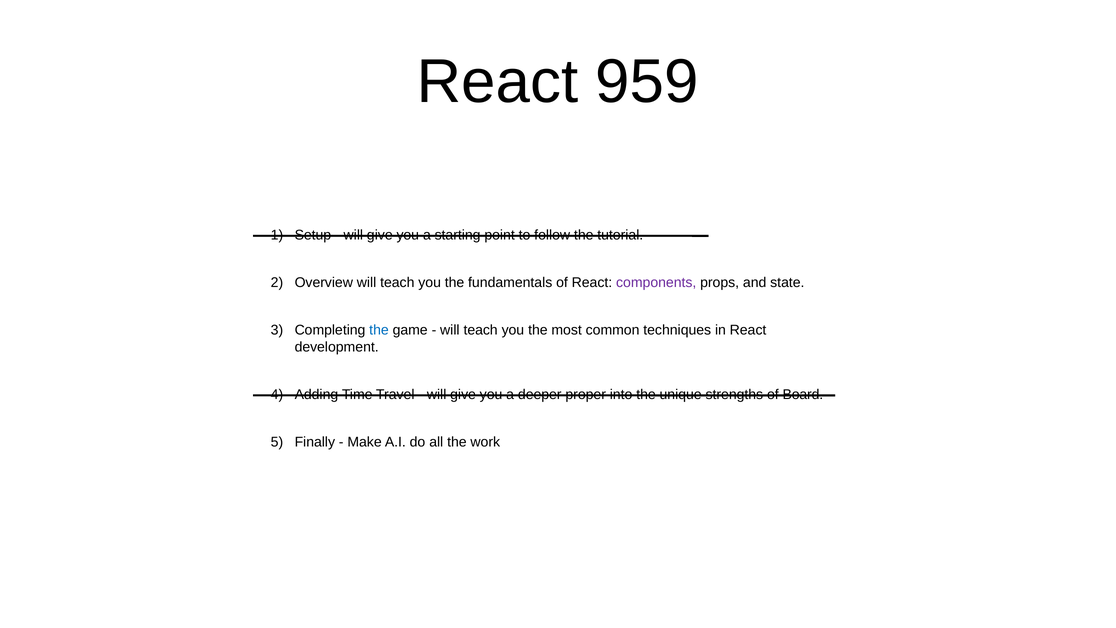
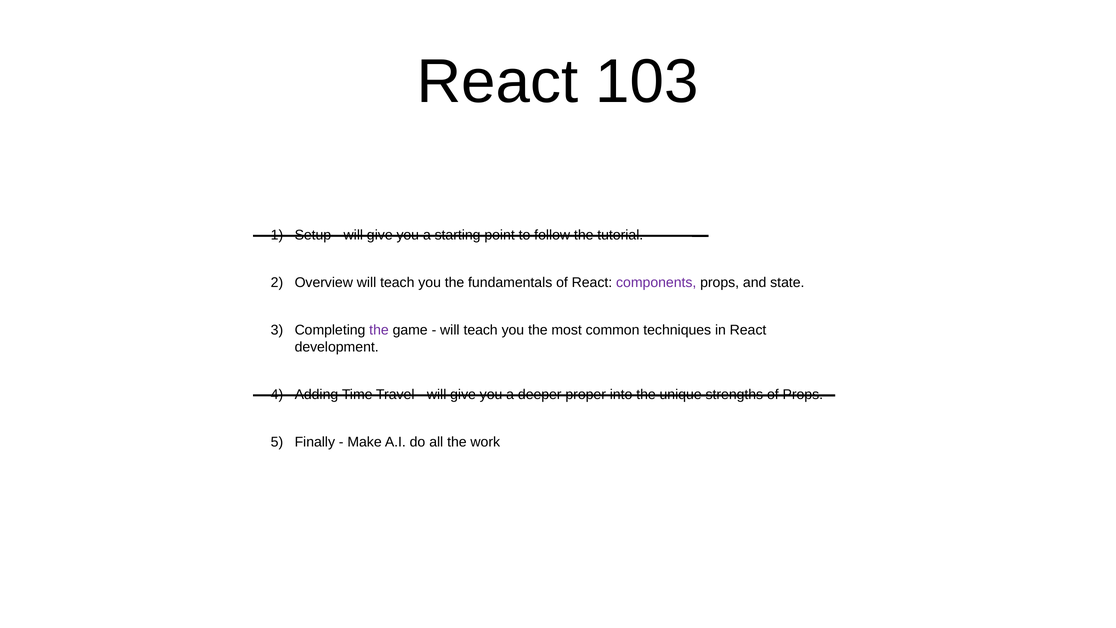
959: 959 -> 103 (647, 82)
the colour: blue -> purple (379, 330)
of Board: Board -> Props (803, 395)
